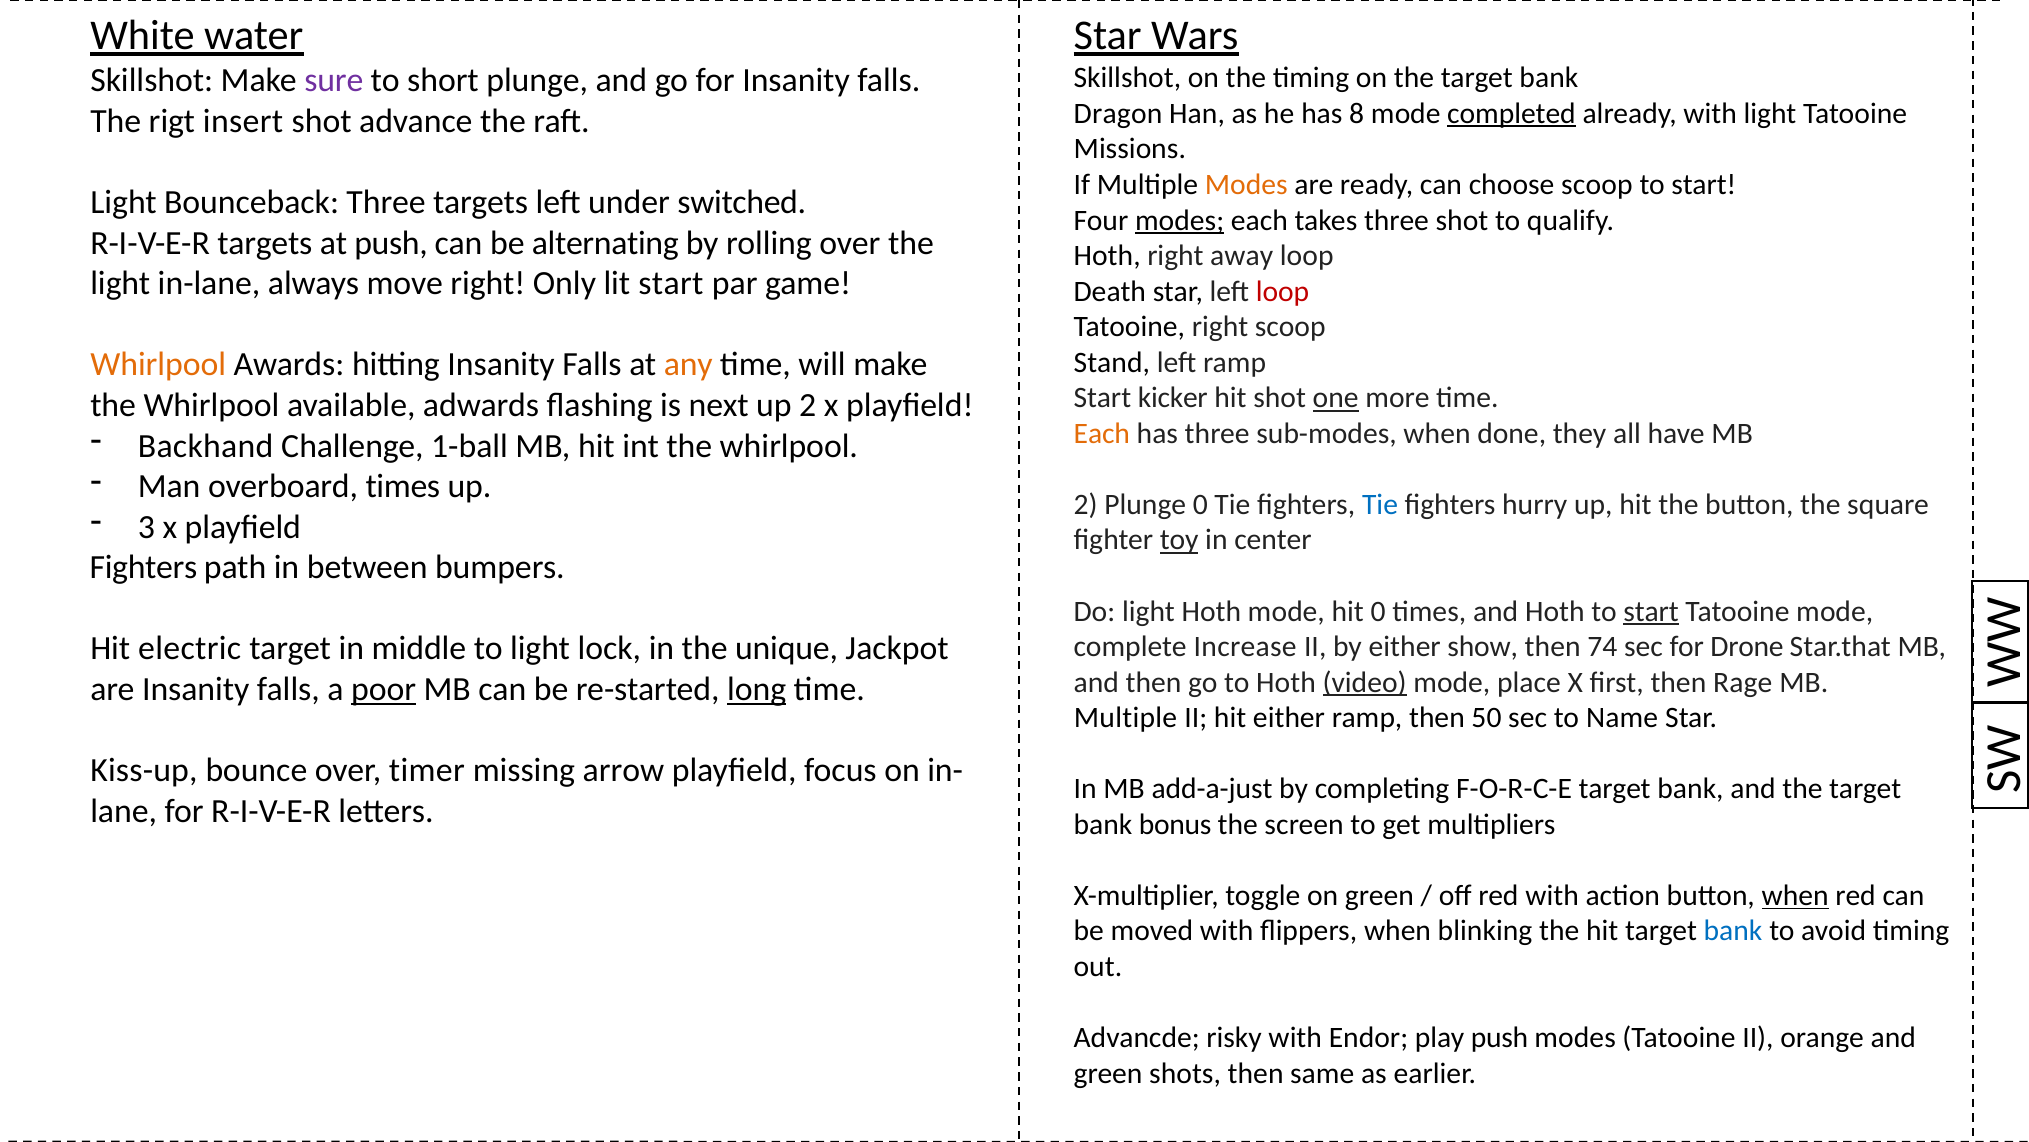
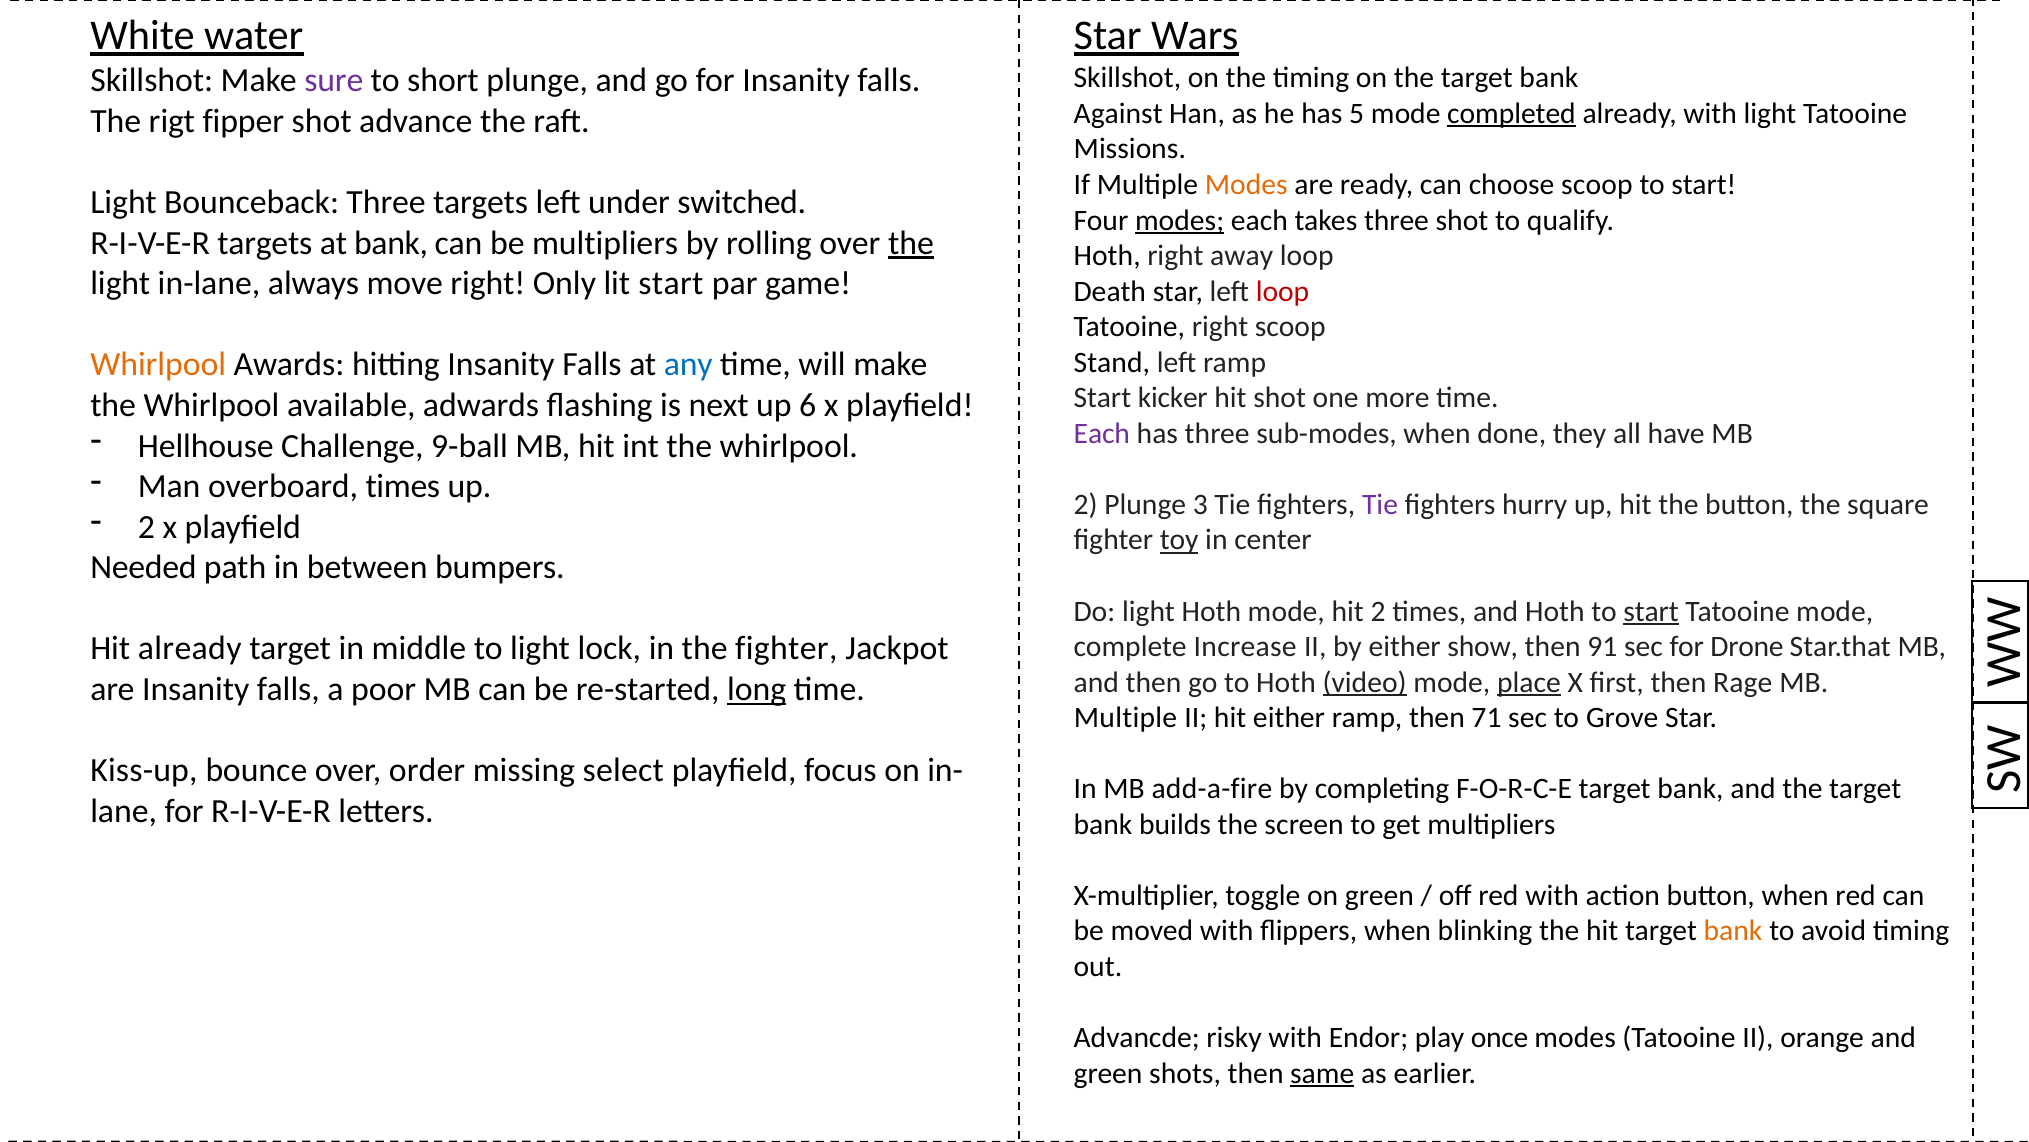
Dragon: Dragon -> Against (1118, 114)
8: 8 -> 5 (1357, 114)
insert: insert -> fipper (243, 121)
at push: push -> bank (391, 243)
be alternating: alternating -> multipliers (605, 243)
the underline: none -> present (911, 243)
any colour: orange -> blue (688, 364)
one underline: present -> none (1336, 398)
up 2: 2 -> 6 (808, 405)
Each colour: orange -> purple (1102, 433)
Backhand: Backhand -> Hellhouse (206, 446)
1-ball: 1-ball -> 9-ball (470, 446)
Plunge 0: 0 -> 3 (1200, 504)
Tie colour: blue -> purple (1380, 504)
3: 3 -> 2 (146, 527)
Fighters: Fighters -> Needed (143, 567)
hit 0: 0 -> 2 (1378, 611)
74: 74 -> 91 (1602, 646)
Hit electric: electric -> already (190, 648)
the unique: unique -> fighter (786, 648)
place underline: none -> present (1529, 682)
poor underline: present -> none (384, 689)
50: 50 -> 71 (1486, 717)
Name: Name -> Grove (1622, 717)
timer: timer -> order (427, 770)
arrow: arrow -> select (623, 770)
add-a-just: add-a-just -> add-a-fire (1212, 789)
bonus: bonus -> builds (1175, 824)
when underline: present -> none (1795, 895)
bank colour: blue -> orange (1733, 931)
play push: push -> once (1500, 1037)
same underline: none -> present (1322, 1073)
